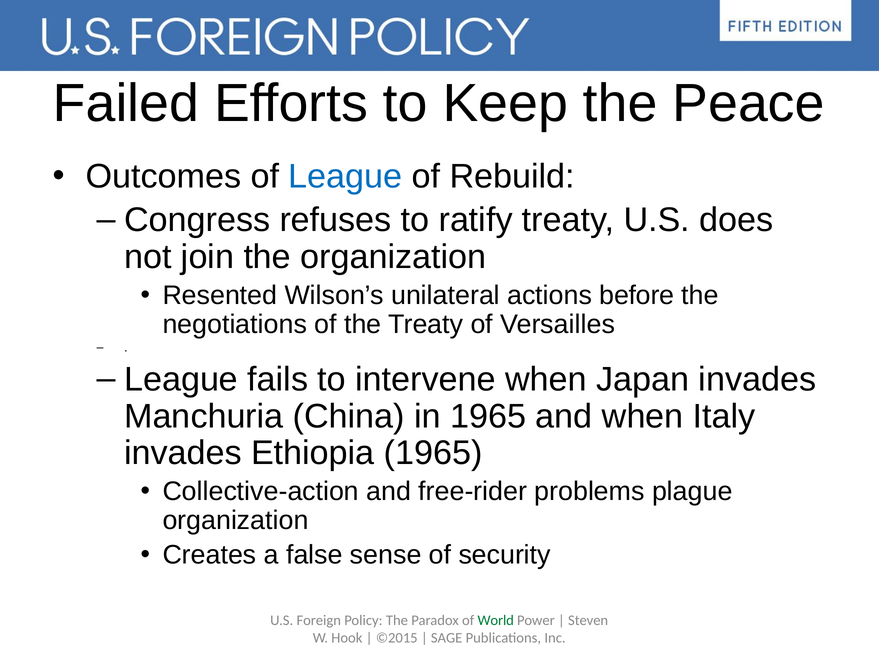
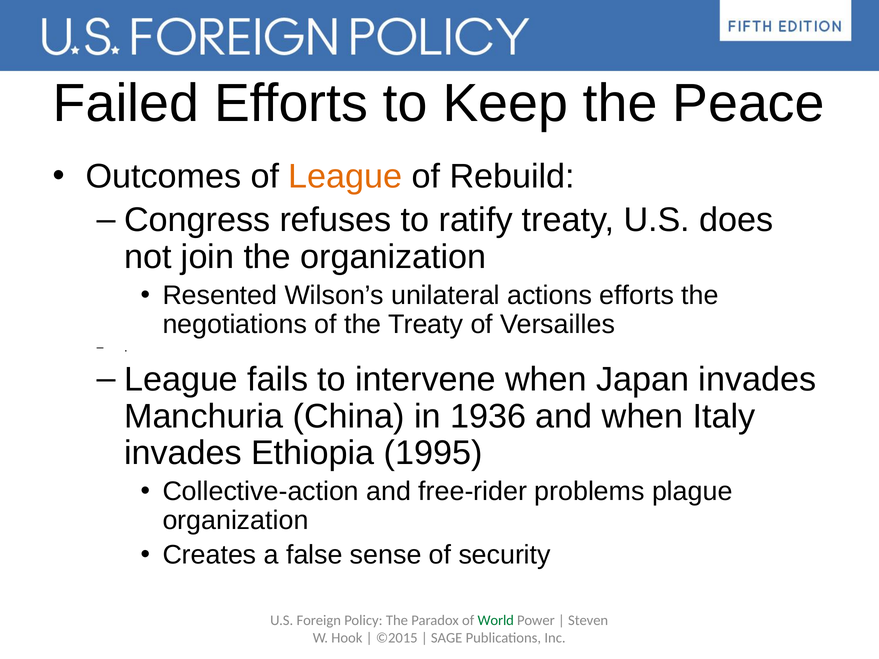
League colour: blue -> orange (345, 176)
actions before: before -> efforts (637, 295)
in 1965: 1965 -> 1936 (488, 416)
Ethiopia 1965: 1965 -> 1995 (433, 453)
